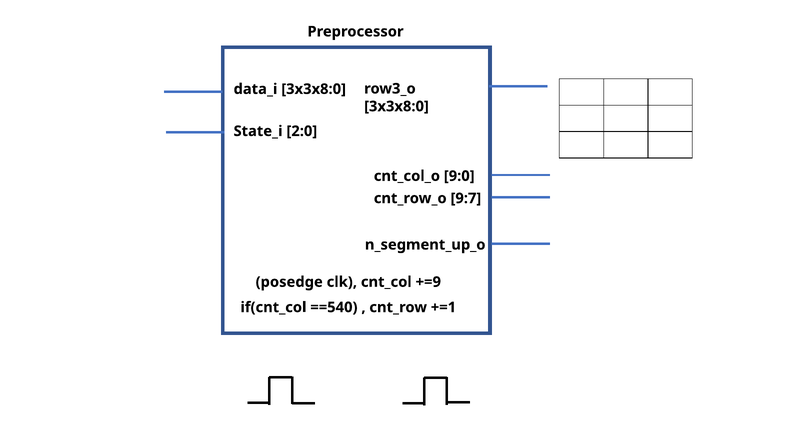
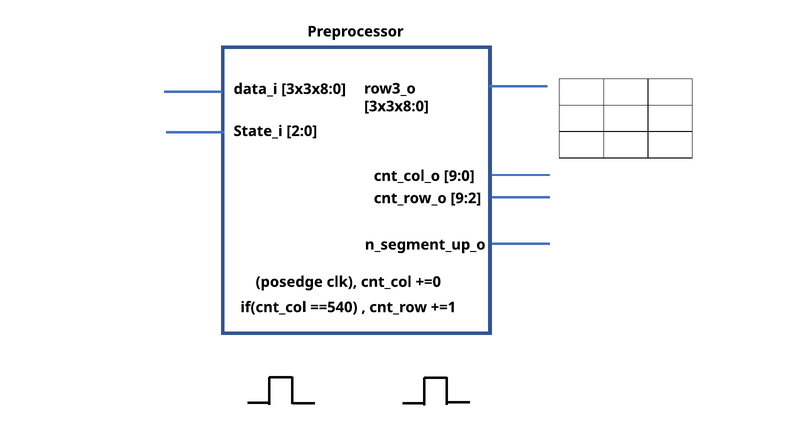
9:7: 9:7 -> 9:2 (466, 198)
+=9: +=9 -> +=0 (428, 282)
